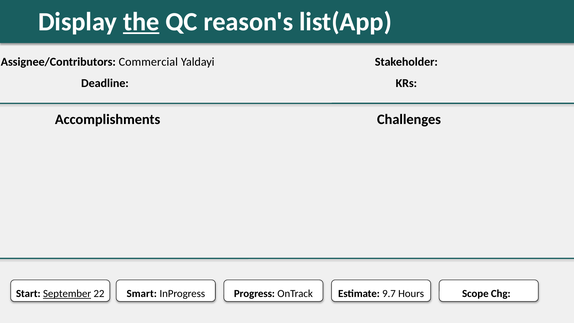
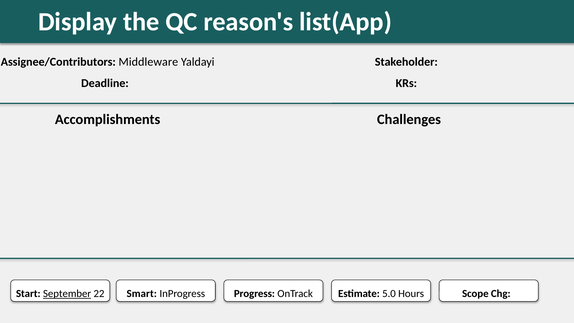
the underline: present -> none (141, 22)
Commercial: Commercial -> Middleware (148, 62)
9.7: 9.7 -> 5.0 (389, 294)
